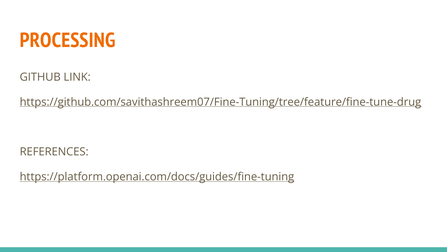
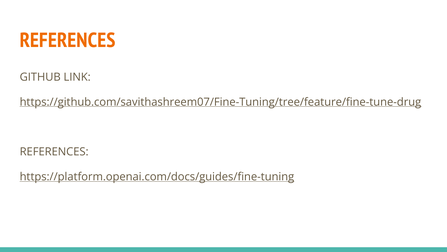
PROCESSING: PROCESSING -> REFERENCES (68, 40)
